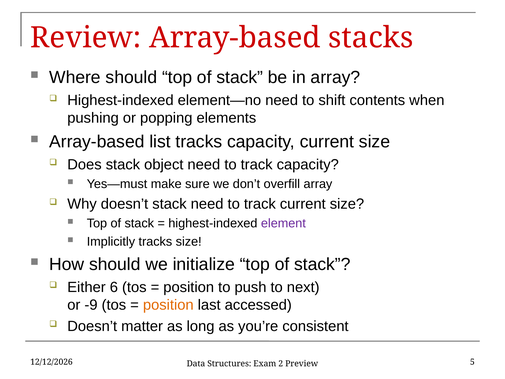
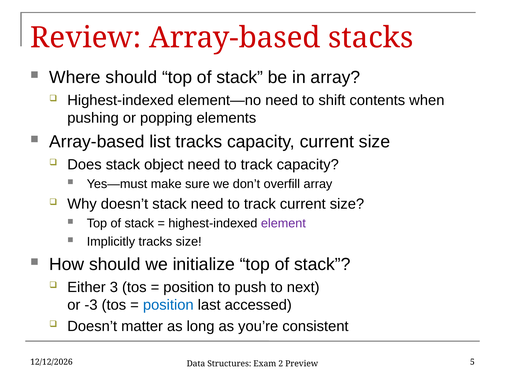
6: 6 -> 3 (114, 287)
-9: -9 -> -3 (91, 305)
position colour: orange -> blue (168, 305)
